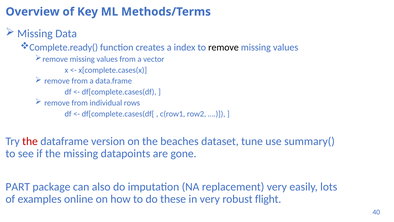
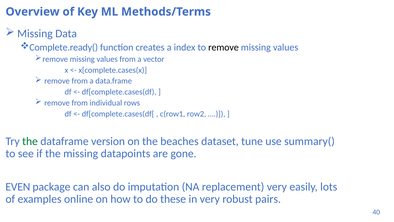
the colour: red -> green (30, 141)
PART: PART -> EVEN (18, 186)
flight: flight -> pairs (268, 199)
